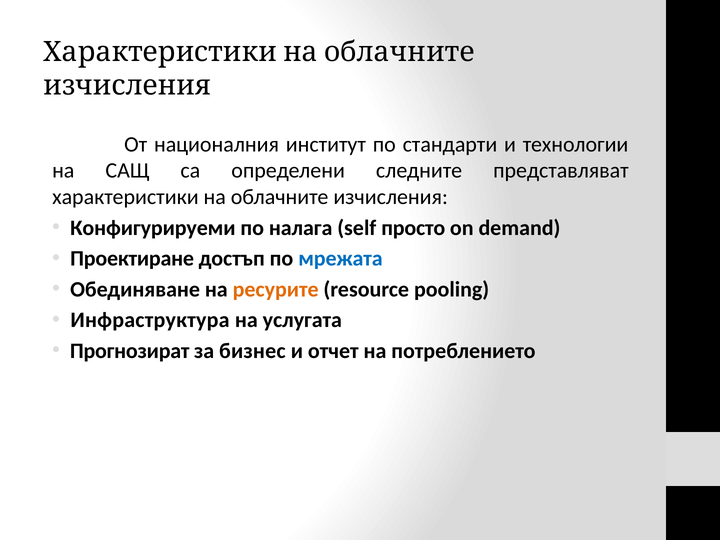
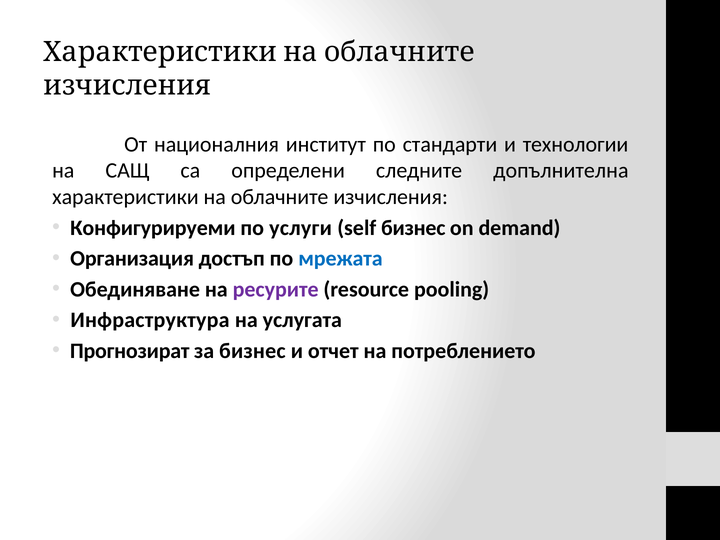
представляват: представляват -> допълнителна (561, 171)
налага: налага -> услуги (301, 228)
self просто: просто -> бизнес (413, 228)
Проектиране: Проектиране -> Организация (132, 259)
ресурите colour: orange -> purple (276, 289)
